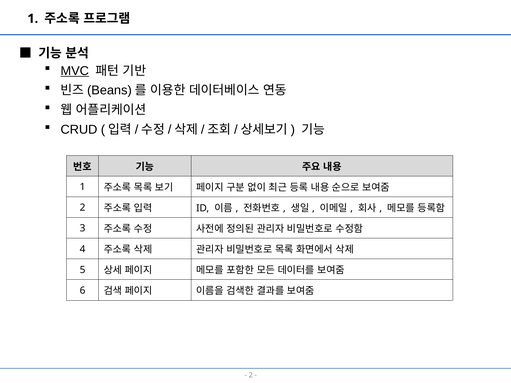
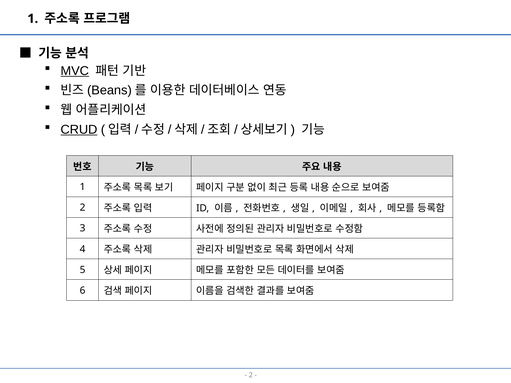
CRUD underline: none -> present (79, 130)
